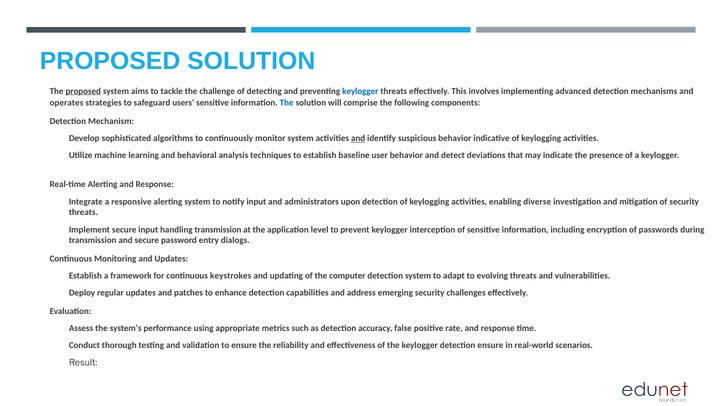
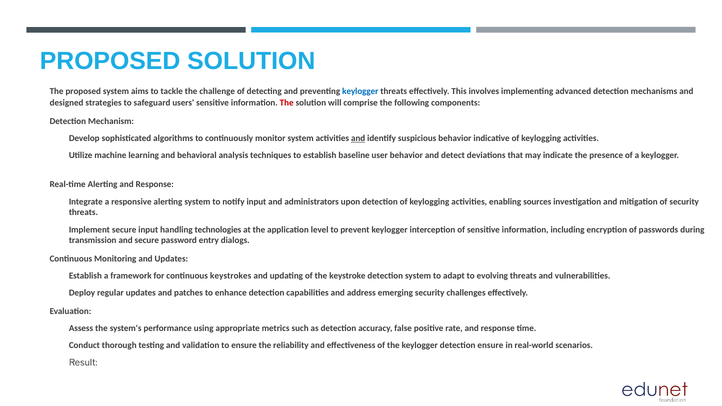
proposed underline: present -> none (83, 91)
operates: operates -> designed (67, 103)
The colour: blue -> red (287, 103)
diverse: diverse -> sources (537, 202)
handling transmission: transmission -> technologies (218, 230)
computer: computer -> keystroke (347, 276)
